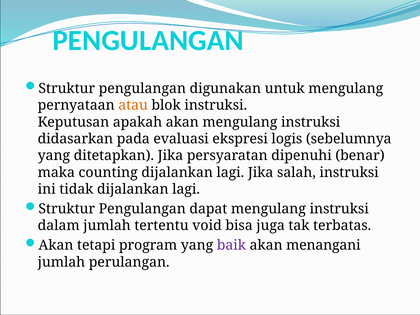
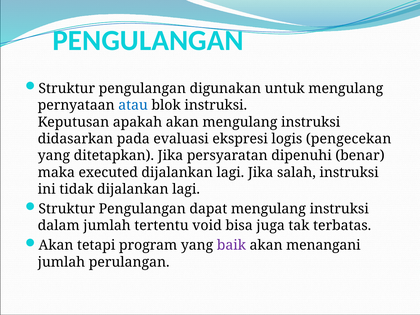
atau colour: orange -> blue (133, 105)
sebelumnya: sebelumnya -> pengecekan (349, 139)
counting: counting -> executed (108, 172)
